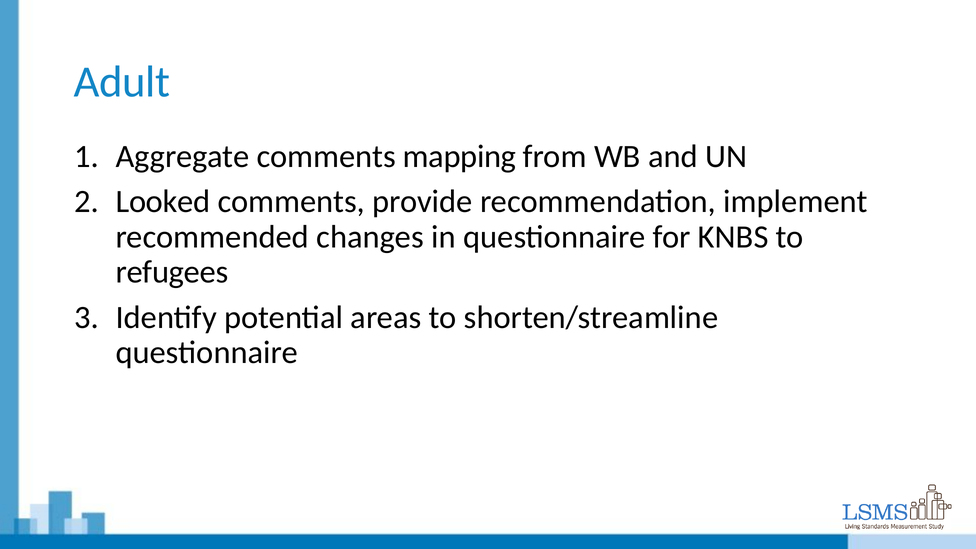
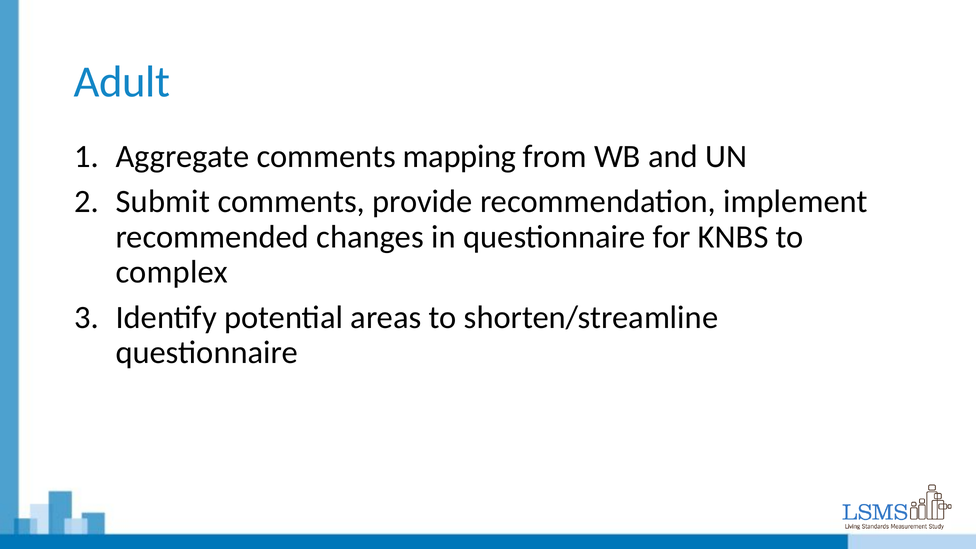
Looked: Looked -> Submit (163, 202)
refugees: refugees -> complex (172, 272)
